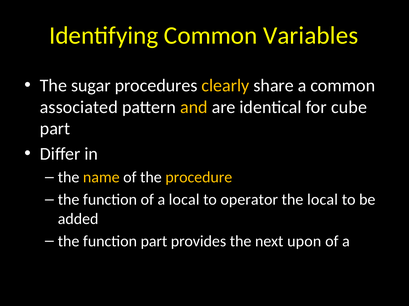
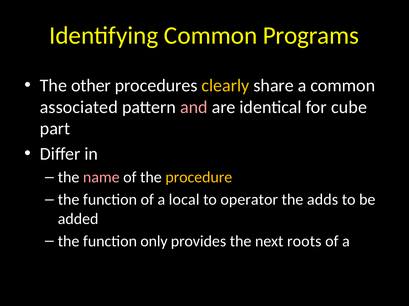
Variables: Variables -> Programs (311, 36)
sugar: sugar -> other (91, 86)
and colour: yellow -> pink (194, 107)
name colour: yellow -> pink (101, 178)
the local: local -> adds (323, 200)
function part: part -> only (154, 242)
upon: upon -> roots (304, 242)
